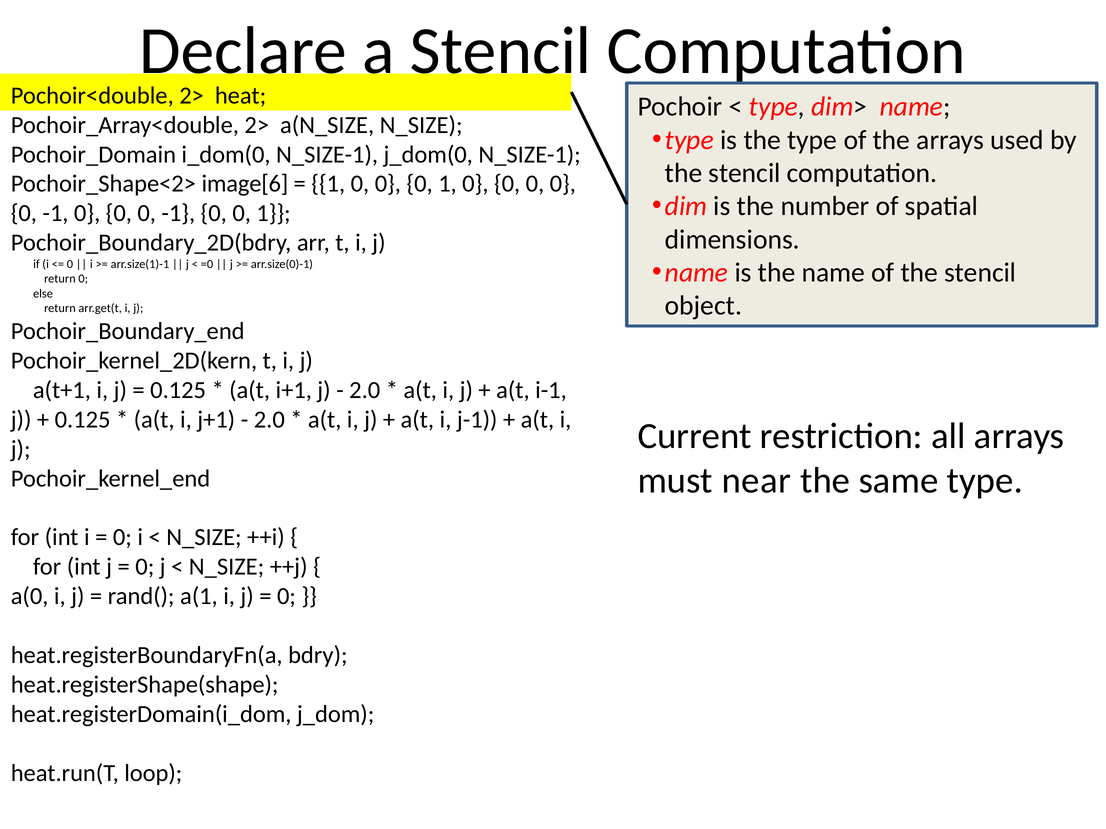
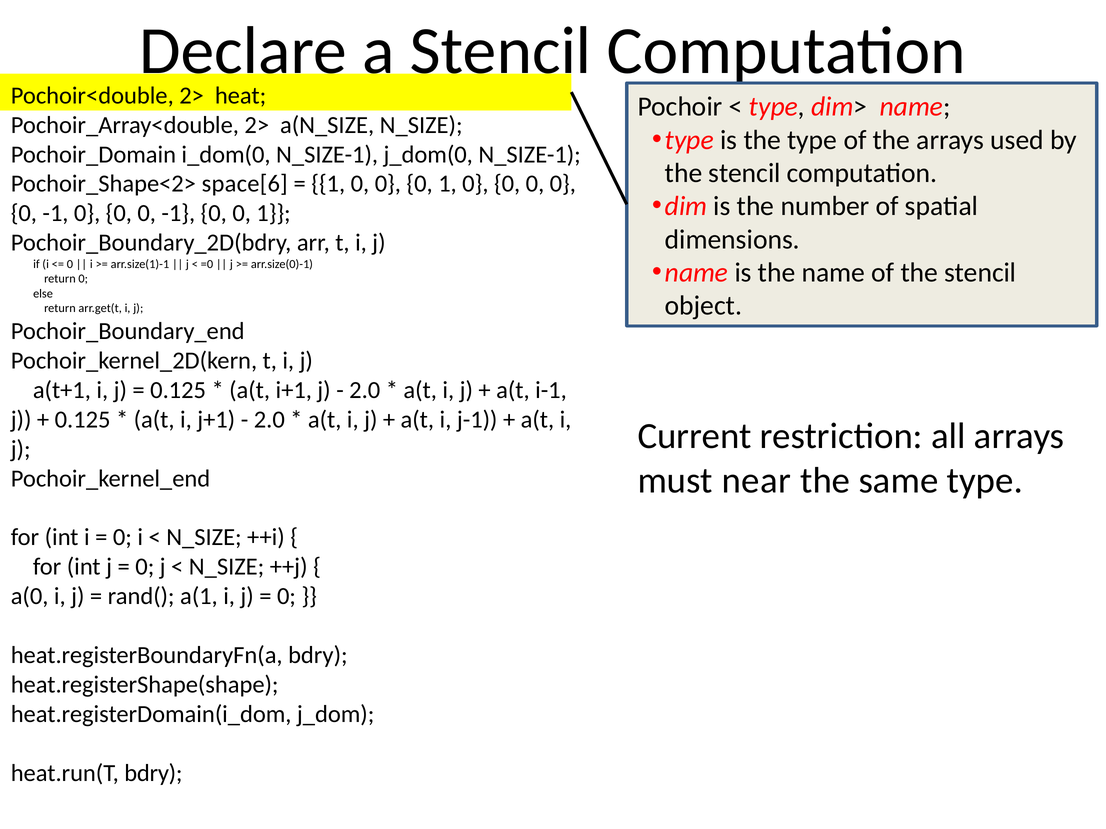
image[6: image[6 -> space[6 (245, 184)
heat.run(T loop: loop -> bdry (153, 773)
